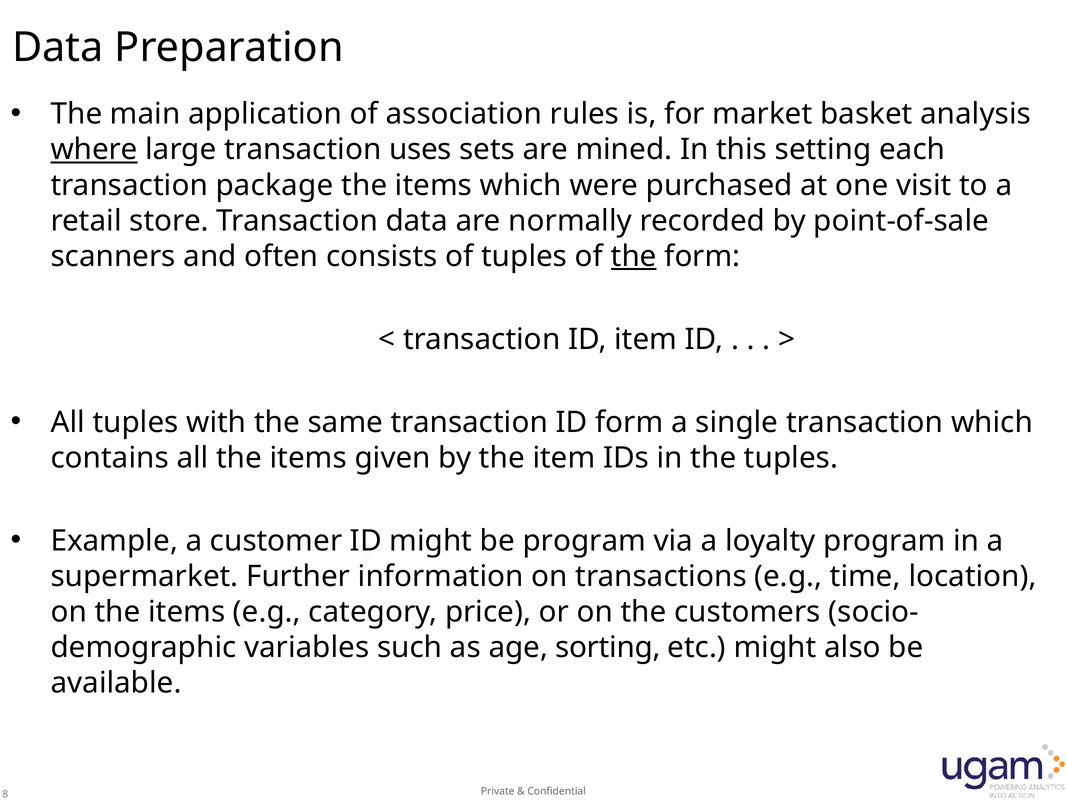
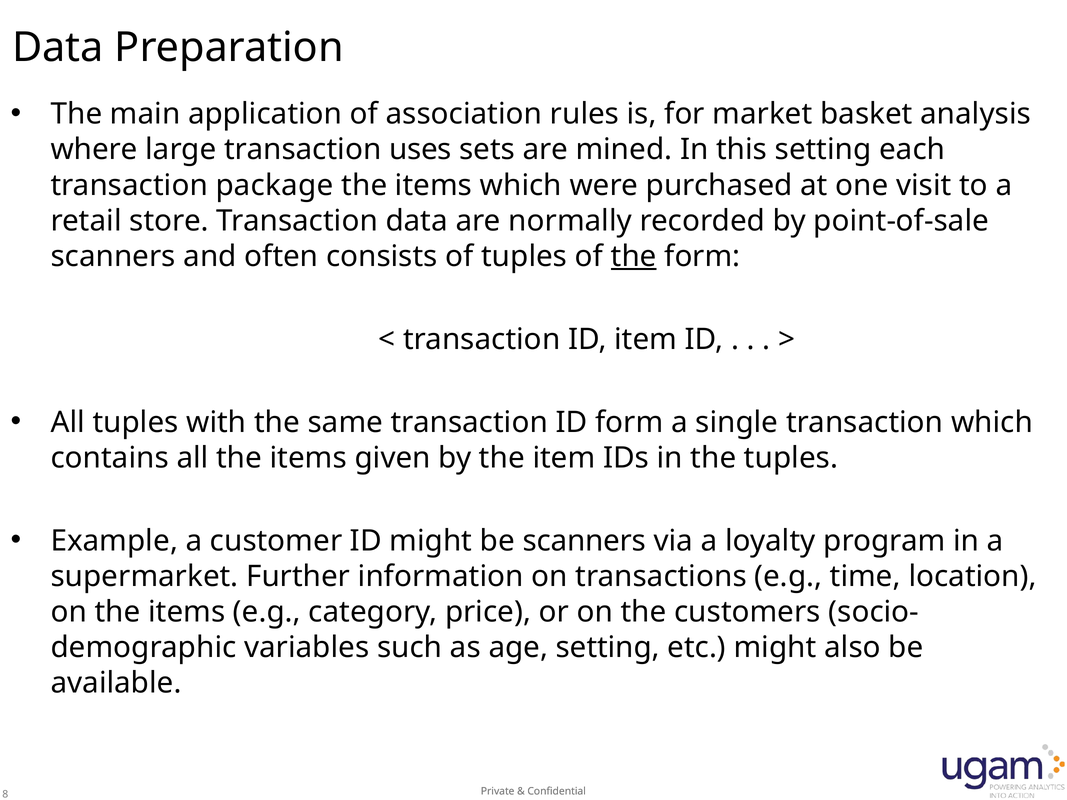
where underline: present -> none (94, 150)
be program: program -> scanners (584, 541)
age sorting: sorting -> setting (608, 648)
